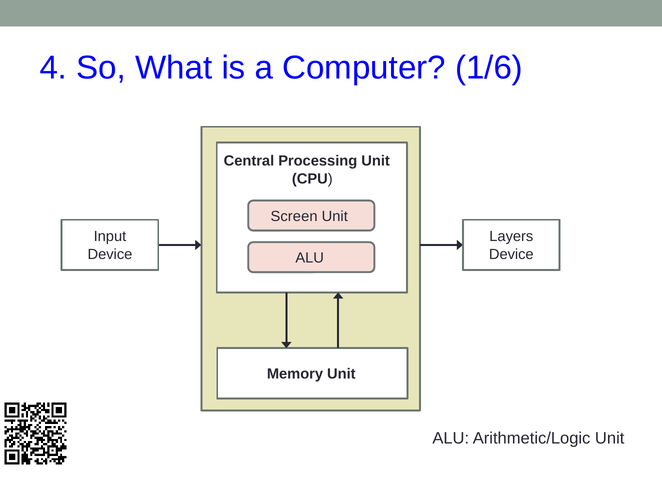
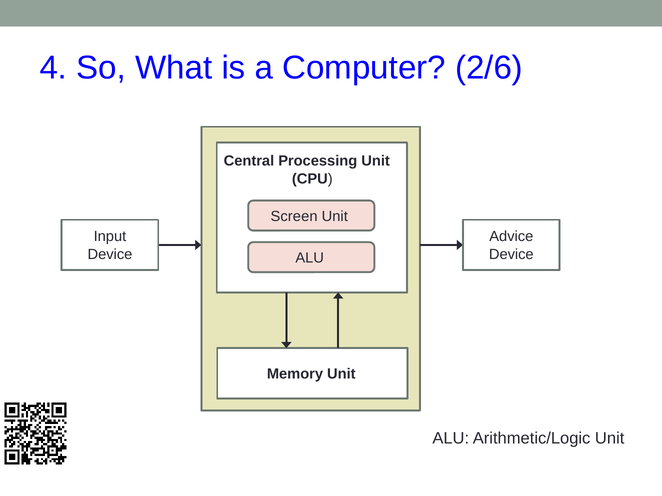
1/6: 1/6 -> 2/6 (489, 68)
Layers: Layers -> Advice (511, 237)
